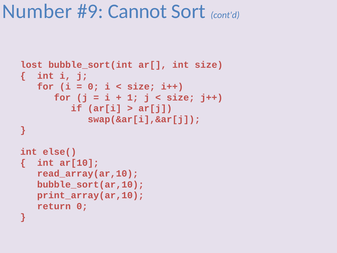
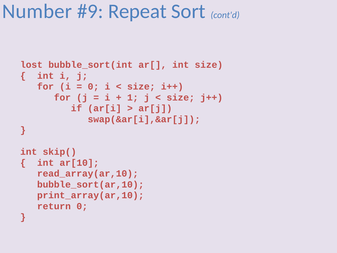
Cannot: Cannot -> Repeat (137, 11)
else(: else( -> skip( (60, 152)
